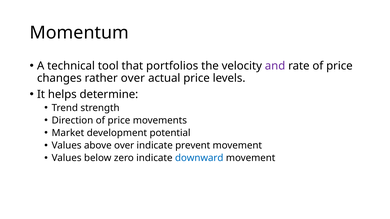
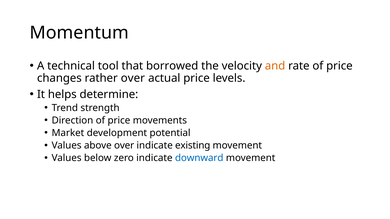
portfolios: portfolios -> borrowed (172, 66)
and colour: purple -> orange (275, 66)
prevent: prevent -> existing (193, 146)
